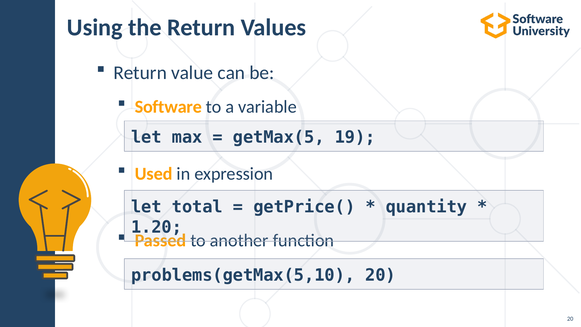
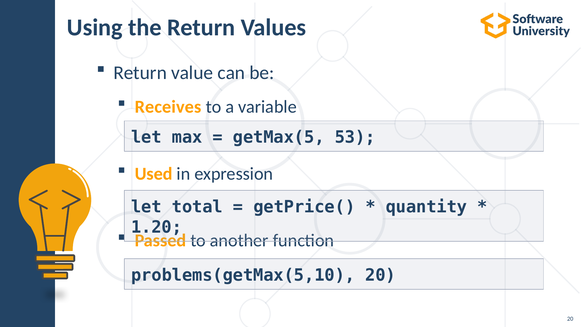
Software: Software -> Receives (168, 107)
19: 19 -> 53 (355, 137)
